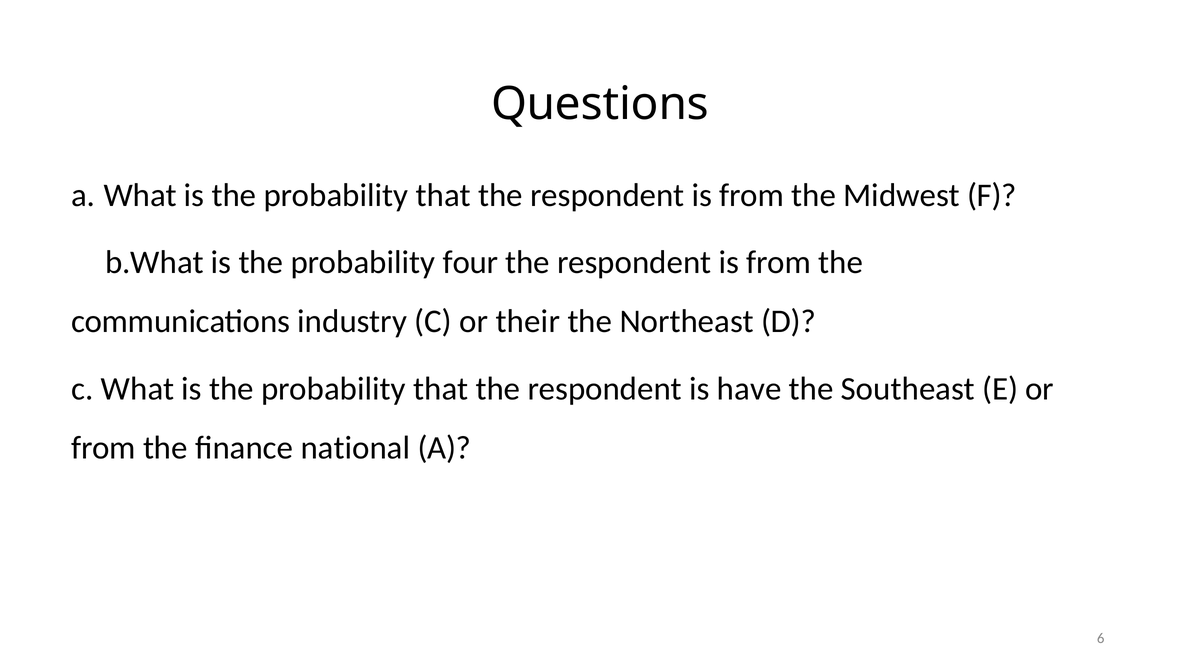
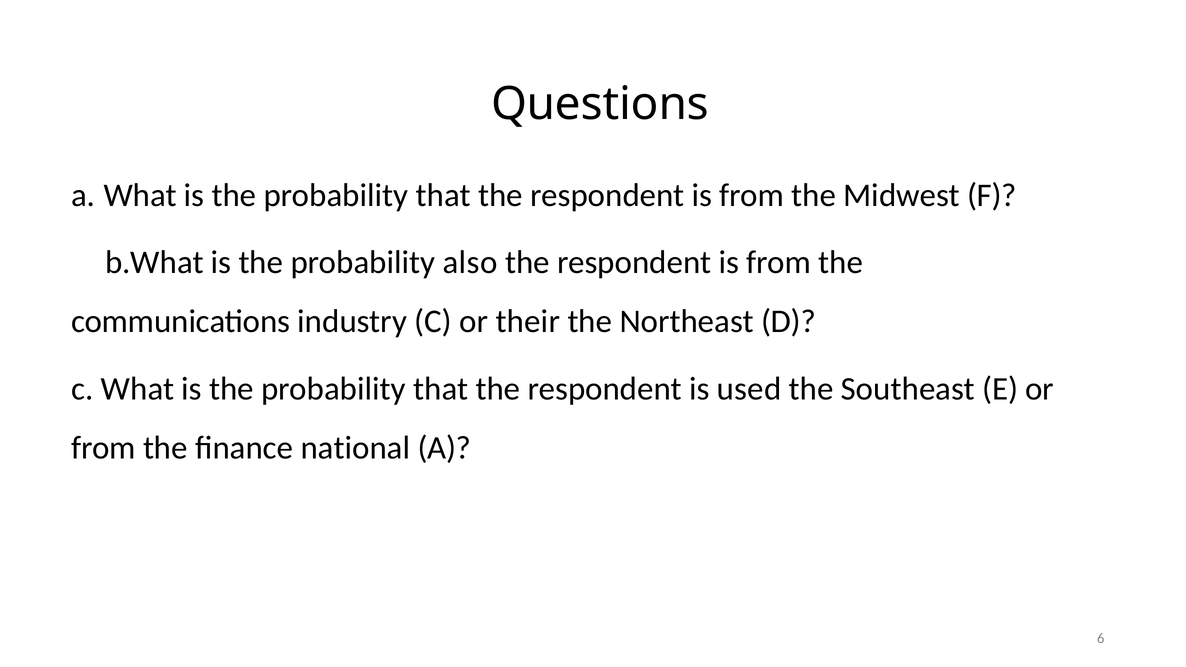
four: four -> also (470, 262)
have: have -> used (749, 389)
